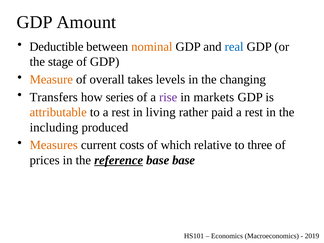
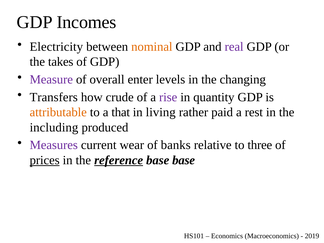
Amount: Amount -> Incomes (86, 22)
Deductible: Deductible -> Electricity (56, 47)
real colour: blue -> purple (234, 47)
stage: stage -> takes (61, 62)
Measure colour: orange -> purple (51, 79)
takes: takes -> enter (140, 79)
series: series -> crude (120, 97)
markets: markets -> quantity (214, 97)
to a rest: rest -> that (121, 112)
Measures colour: orange -> purple (54, 145)
costs: costs -> wear (132, 145)
which: which -> banks (176, 145)
prices underline: none -> present (45, 160)
